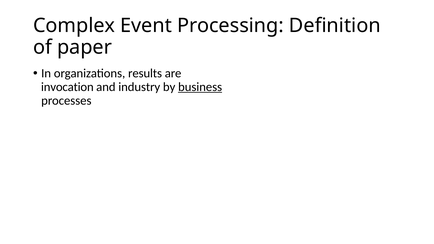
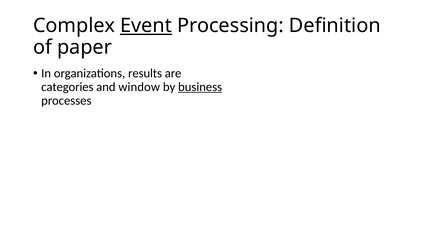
Event underline: none -> present (146, 26)
invocation: invocation -> categories (67, 87)
industry: industry -> window (139, 87)
